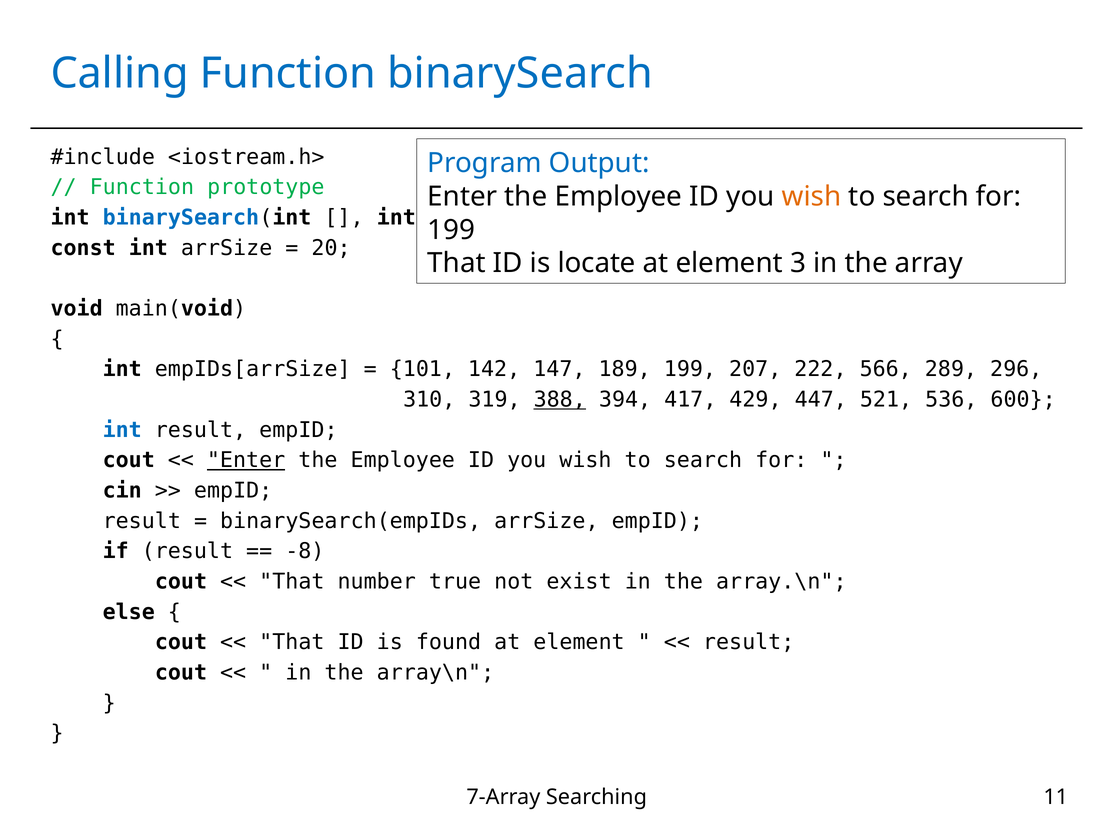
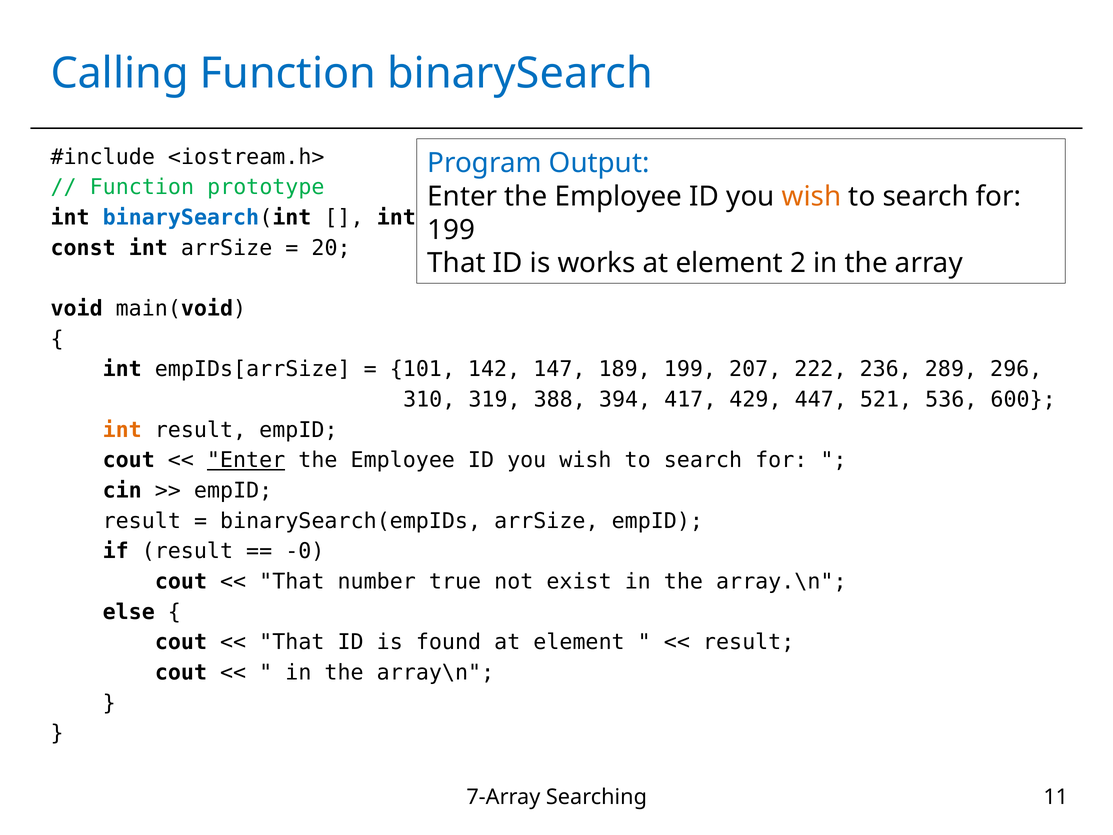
locate: locate -> works (597, 263)
3: 3 -> 2 (798, 263)
566: 566 -> 236 (886, 369)
388 underline: present -> none (560, 400)
int colour: blue -> orange (122, 430)
-8: -8 -> -0 (305, 551)
